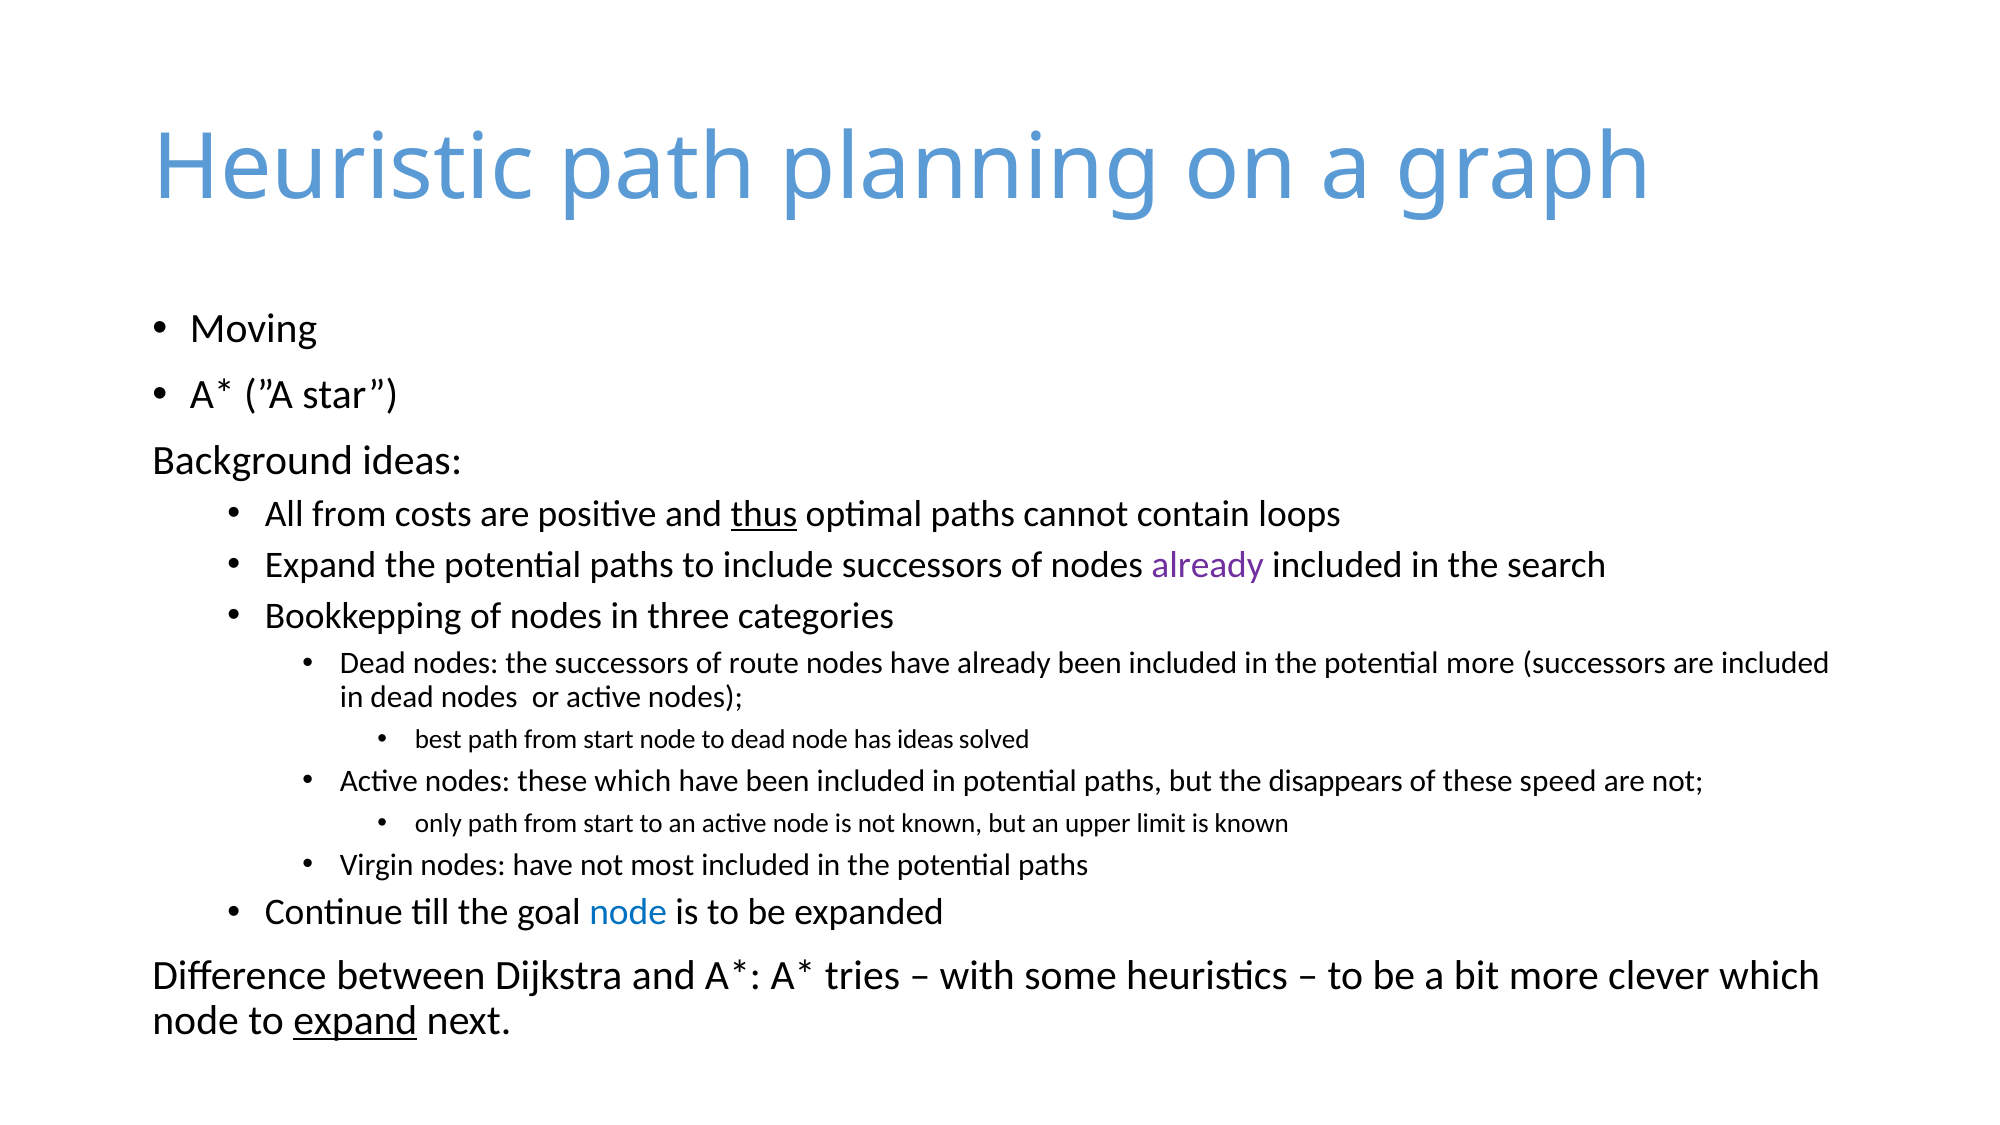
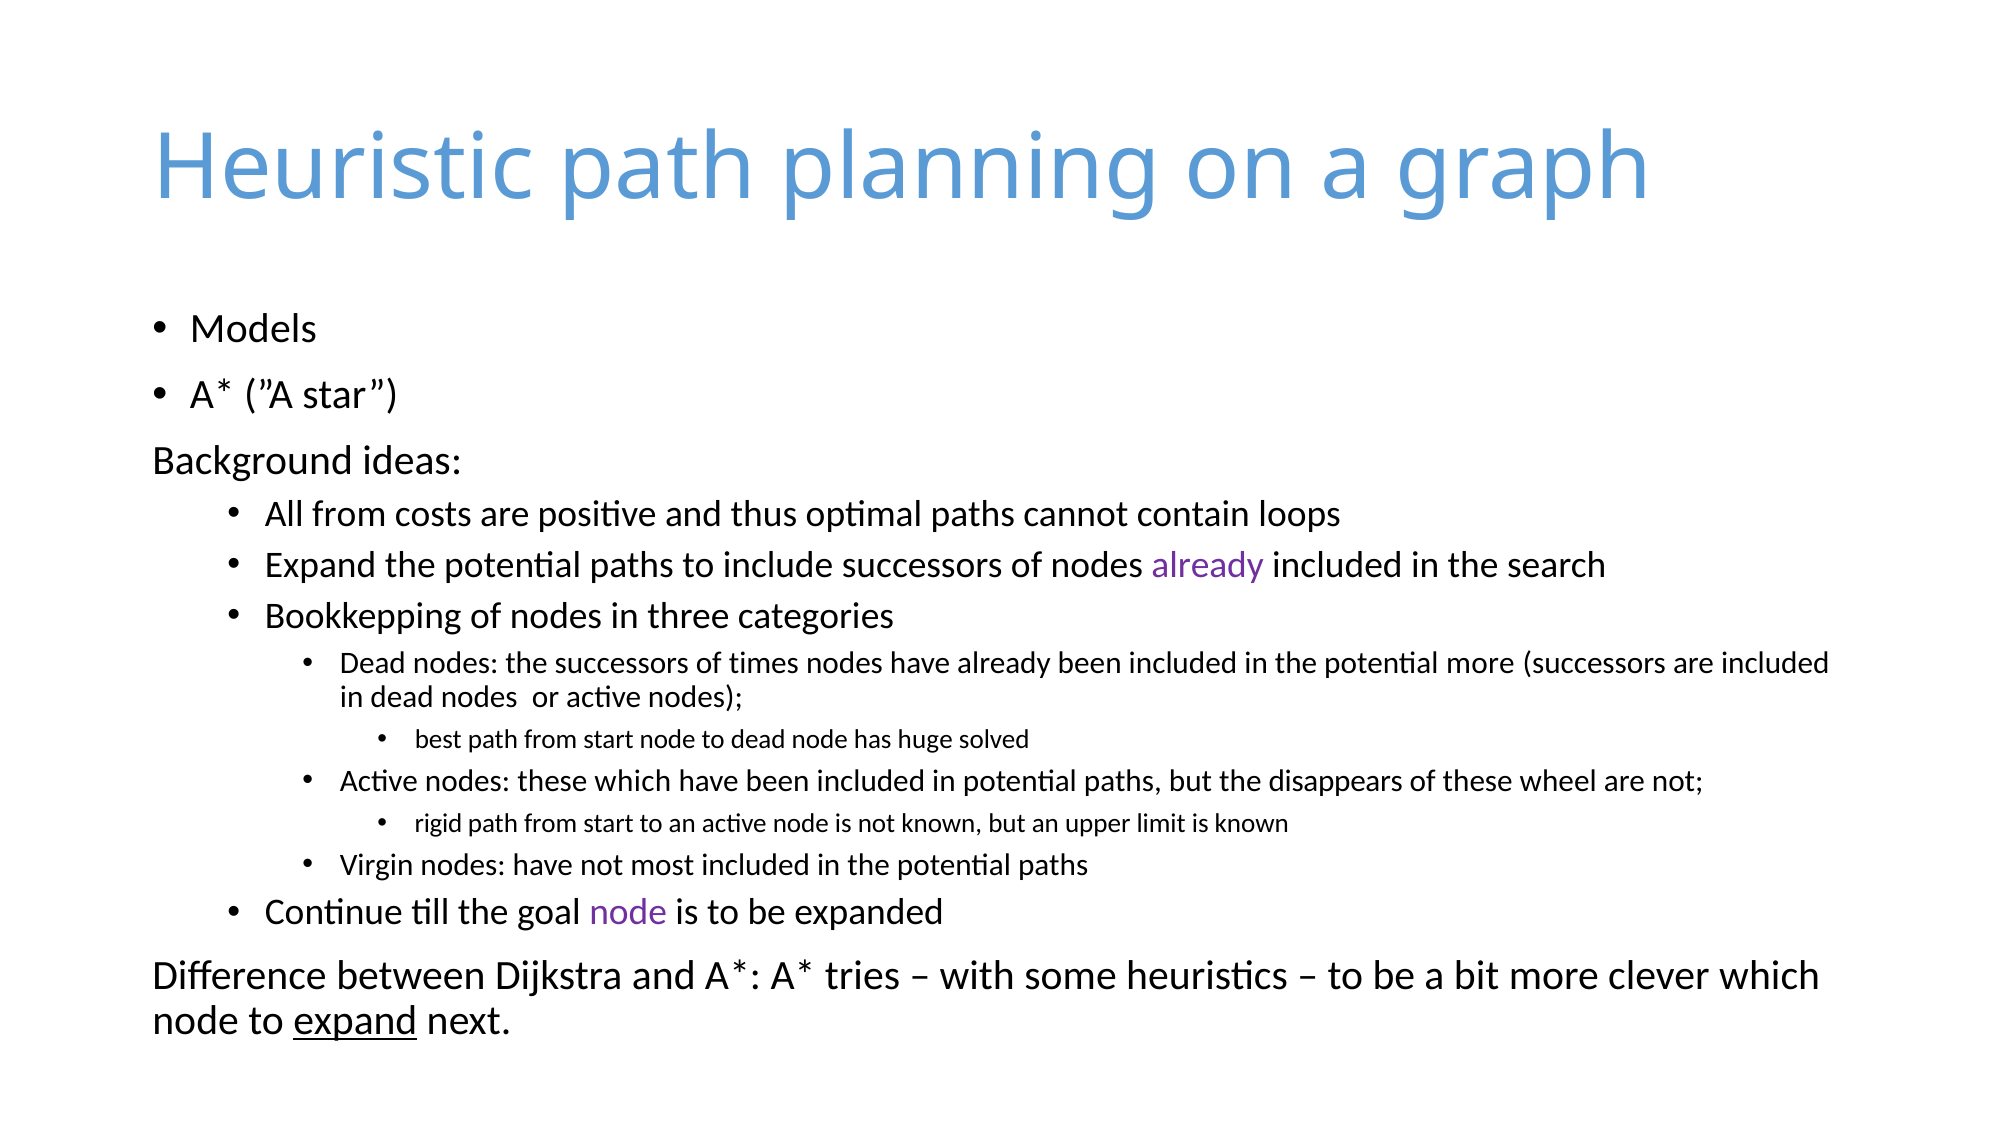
Moving: Moving -> Models (253, 329)
thus underline: present -> none (764, 514)
route: route -> times (764, 663)
has ideas: ideas -> huge (925, 739)
speed: speed -> wheel (1558, 781)
only: only -> rigid (439, 823)
node colour: blue -> purple (628, 912)
